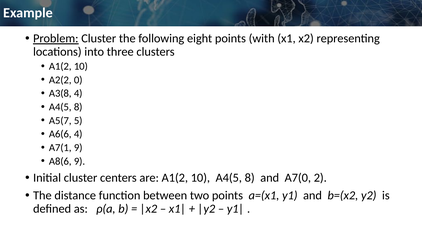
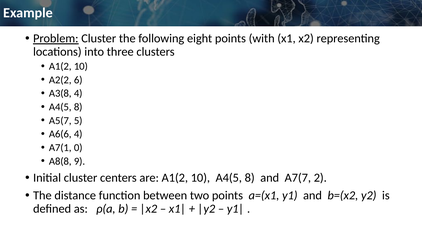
0: 0 -> 6 (78, 80)
A7(1 9: 9 -> 0 (78, 148)
A8(6: A8(6 -> A8(8 (60, 161)
A7(0: A7(0 -> A7(7 (298, 178)
